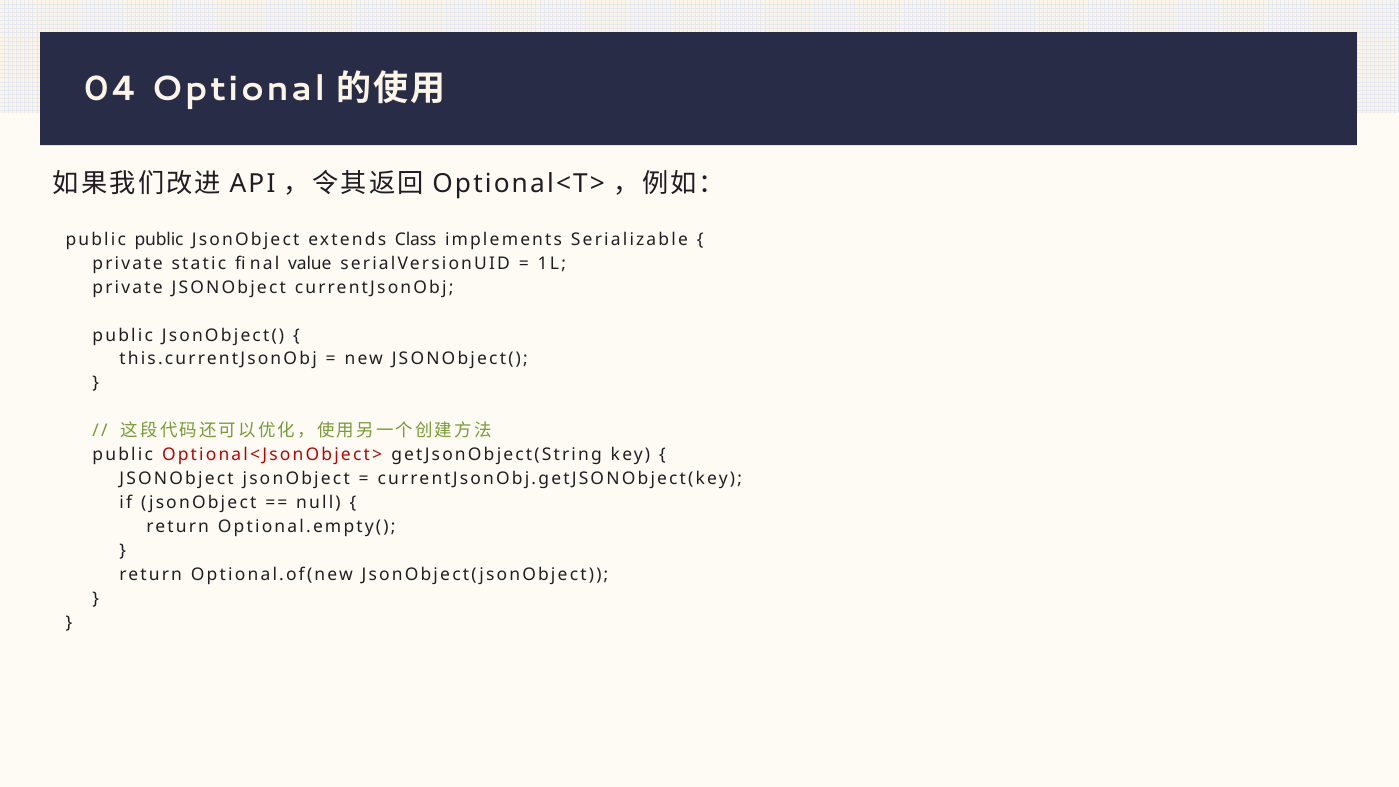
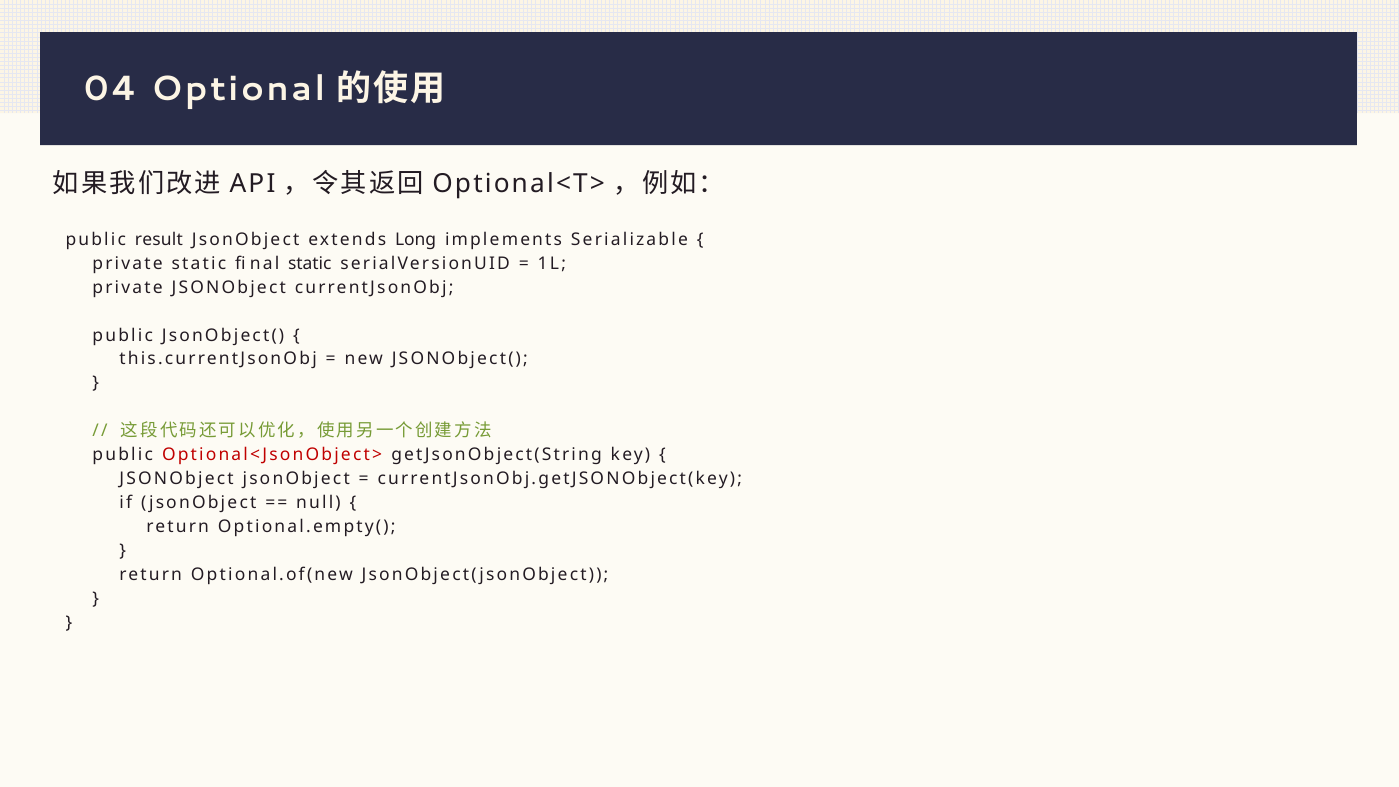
public public: public -> result (159, 240)
Class: Class -> Long (416, 240)
final value: value -> static (310, 264)
